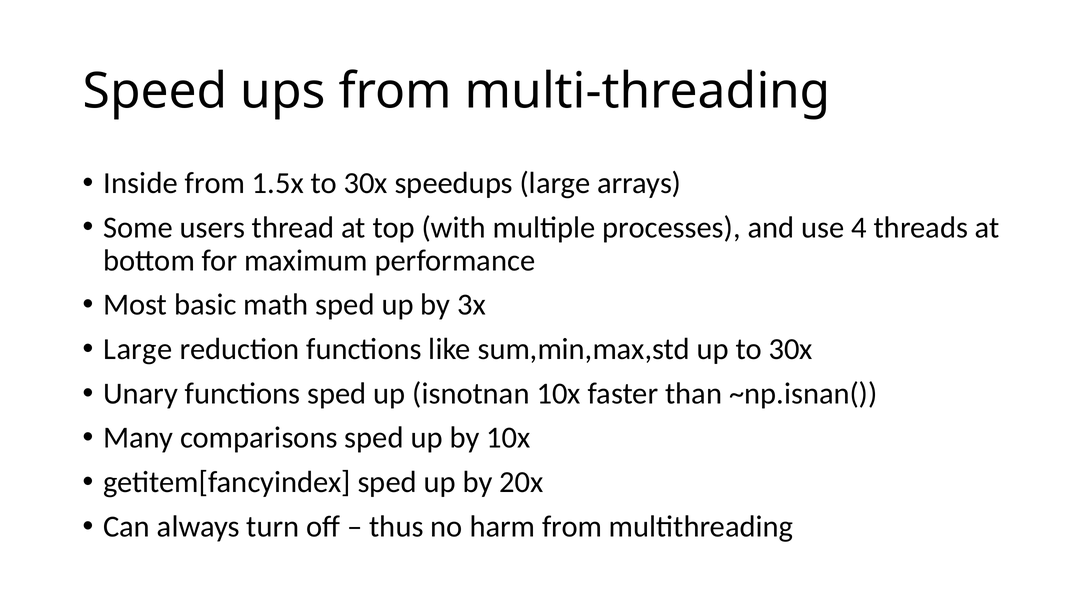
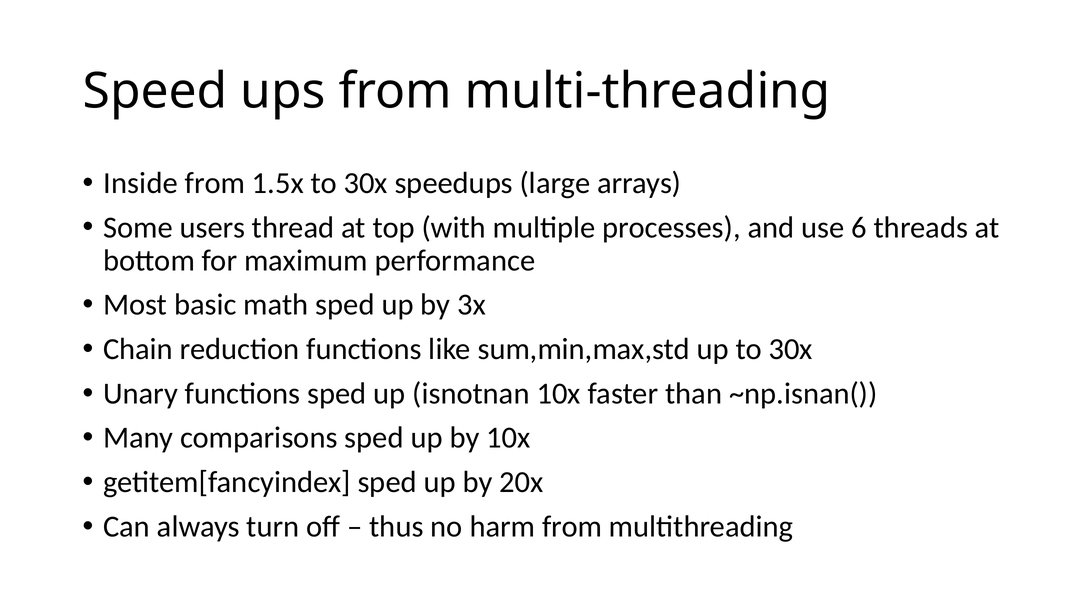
4: 4 -> 6 (859, 227)
Large: Large -> Chain (138, 349)
